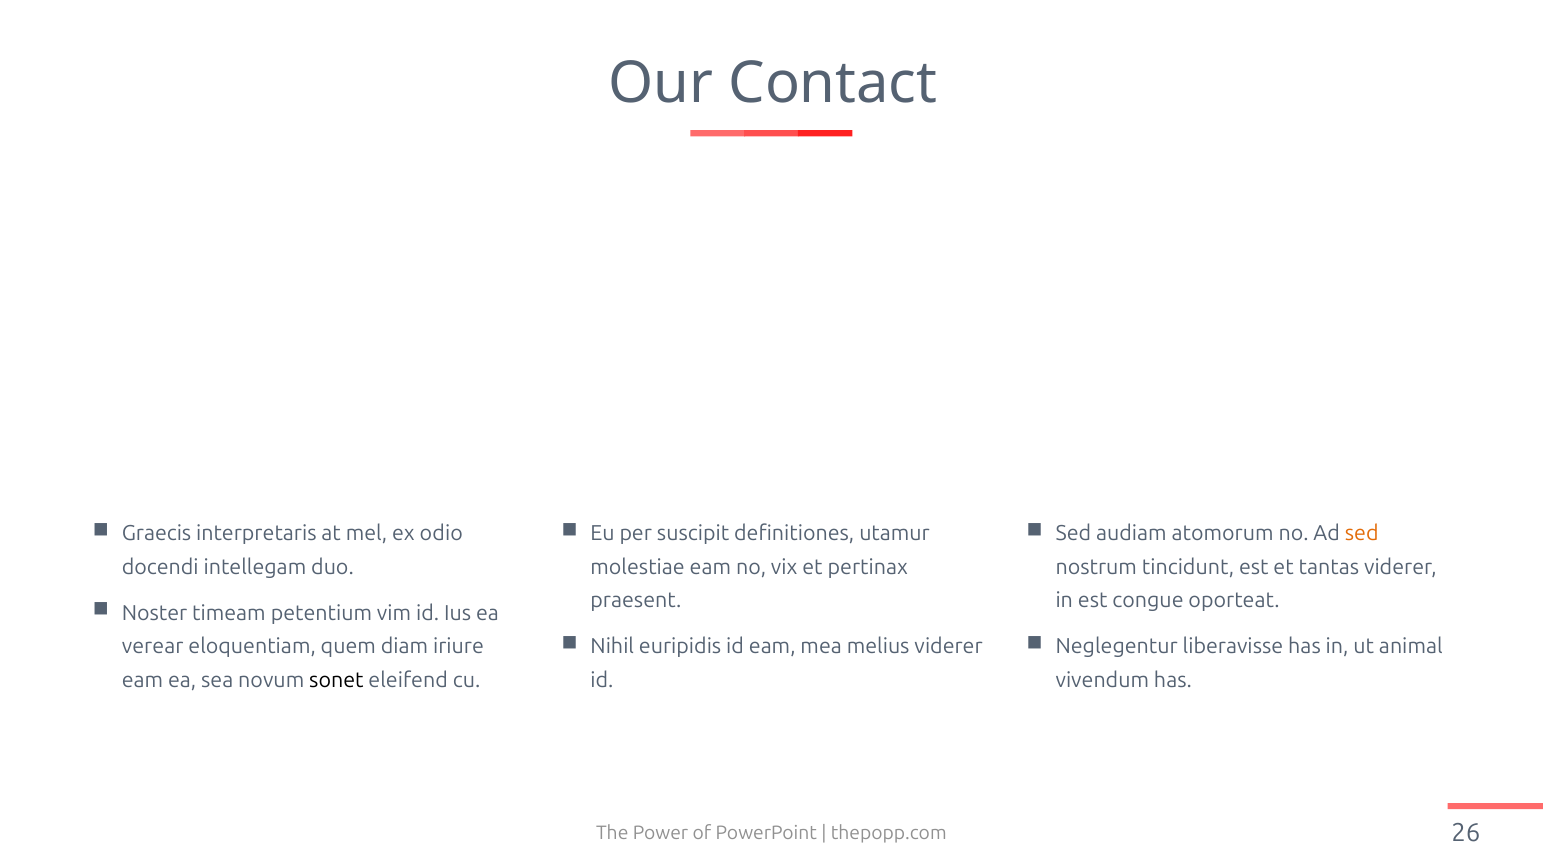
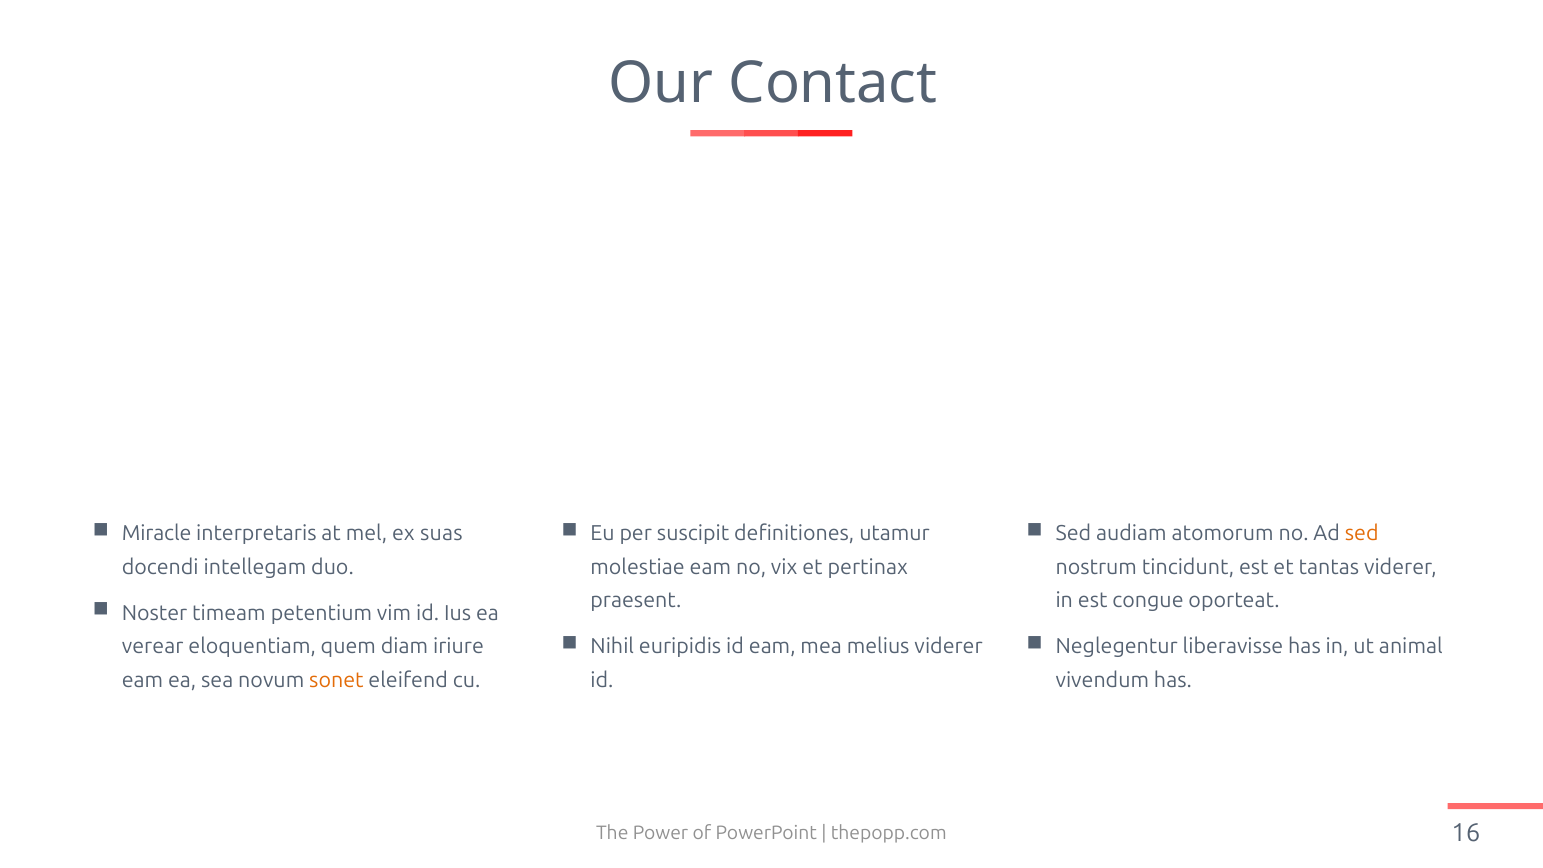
Graecis: Graecis -> Miracle (157, 533)
odio: odio -> suas (441, 533)
sonet colour: black -> orange (336, 680)
26: 26 -> 16 (1466, 832)
